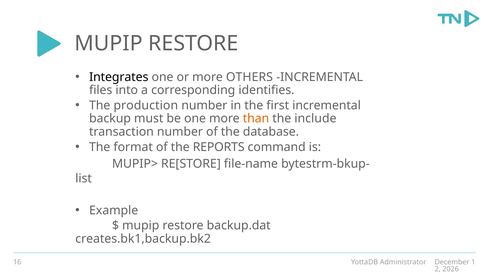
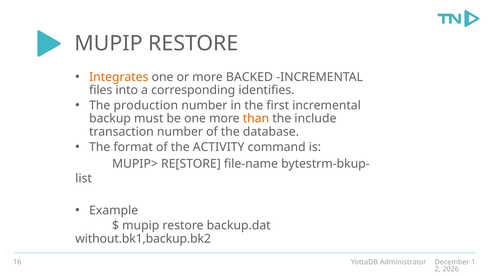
Integrates colour: black -> orange (119, 77)
OTHERS: OTHERS -> BACKED (249, 77)
REPORTS: REPORTS -> ACTIVITY (219, 147)
creates.bk1,backup.bk2: creates.bk1,backup.bk2 -> without.bk1,backup.bk2 (143, 239)
